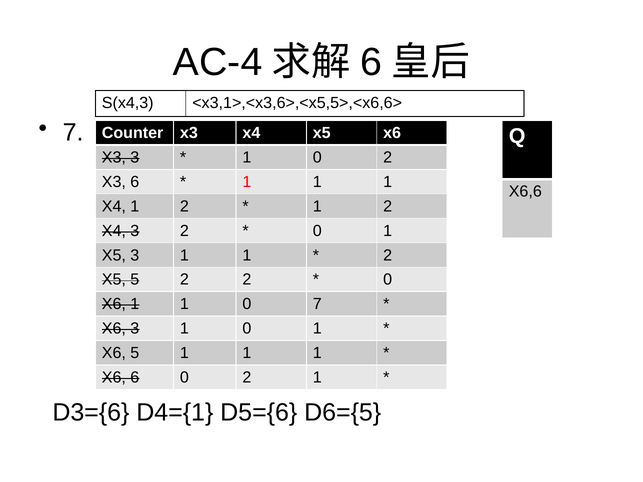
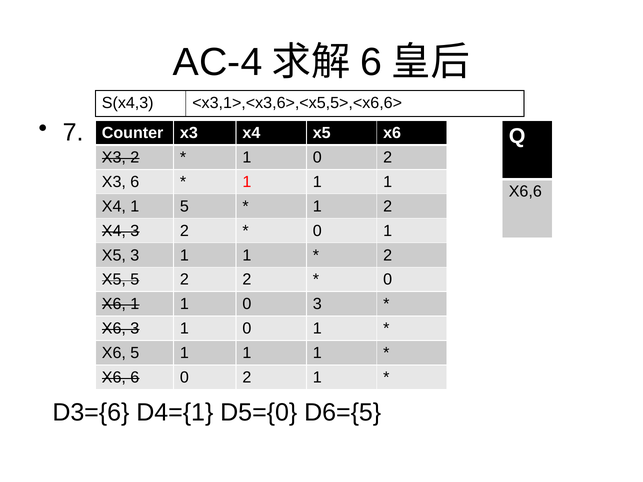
X3 3: 3 -> 2 (135, 158)
X4 1 2: 2 -> 5 (184, 206)
0 7: 7 -> 3 (317, 304)
D5={6: D5={6 -> D5={0 (259, 413)
